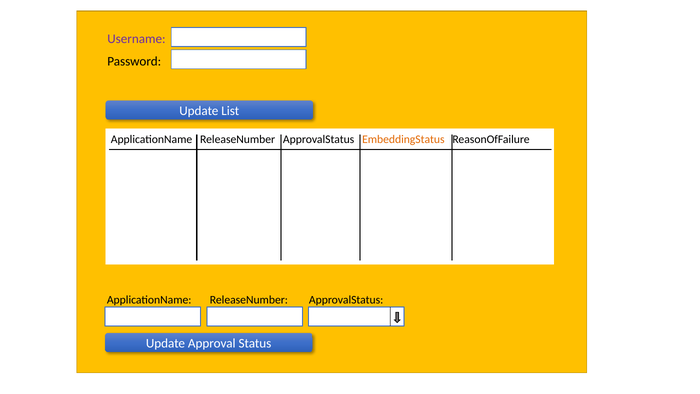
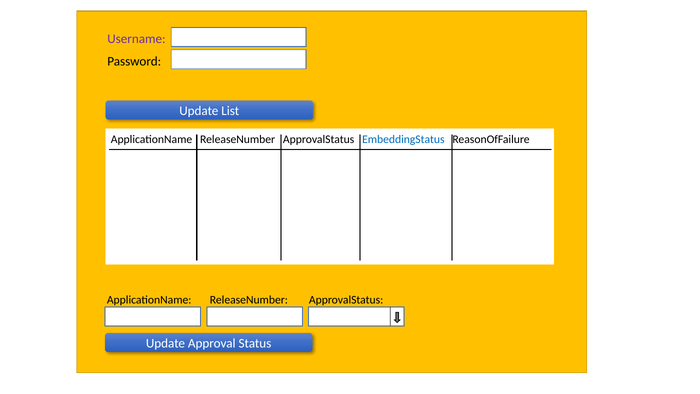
EmbeddingStatus colour: orange -> blue (403, 139)
